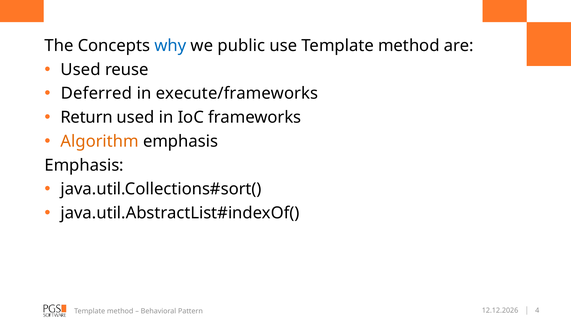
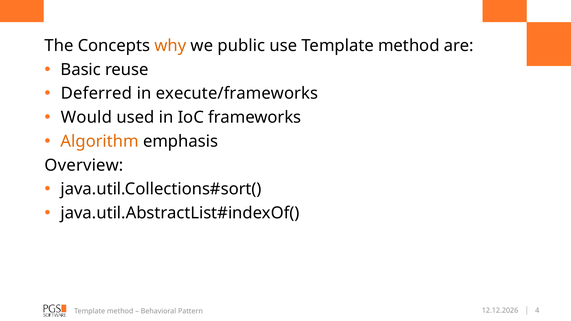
why colour: blue -> orange (170, 46)
Used: Used -> Basic (81, 70)
Return: Return -> Would (86, 117)
Emphasis: Emphasis -> Overview (84, 165)
